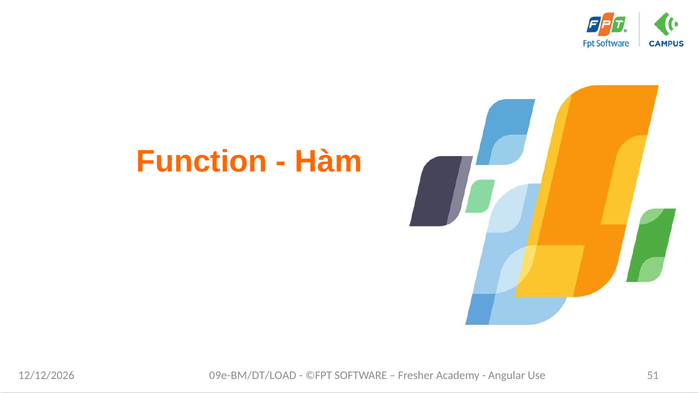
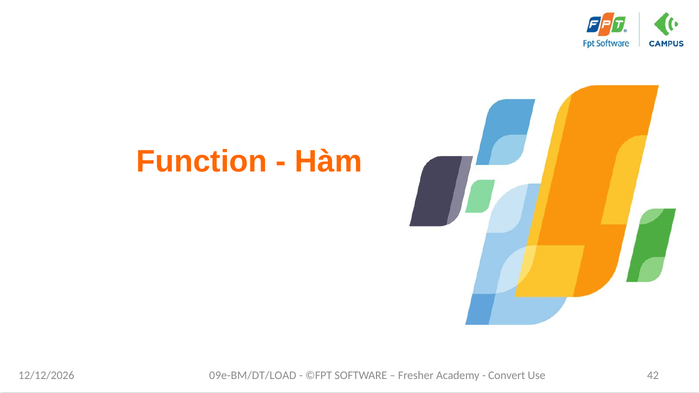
Angular: Angular -> Convert (507, 376)
51: 51 -> 42 (653, 376)
